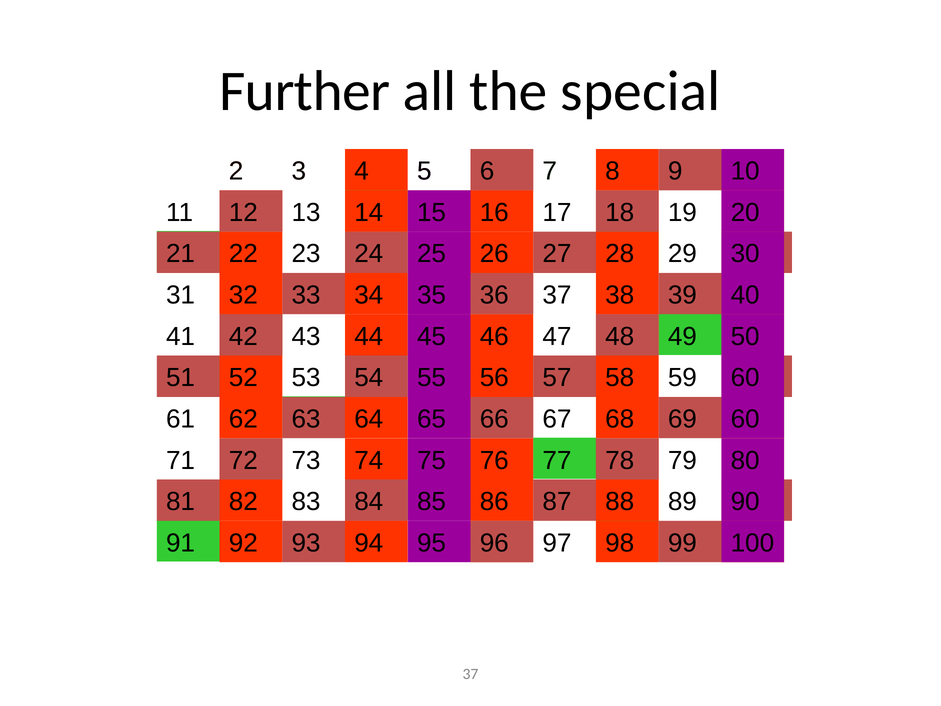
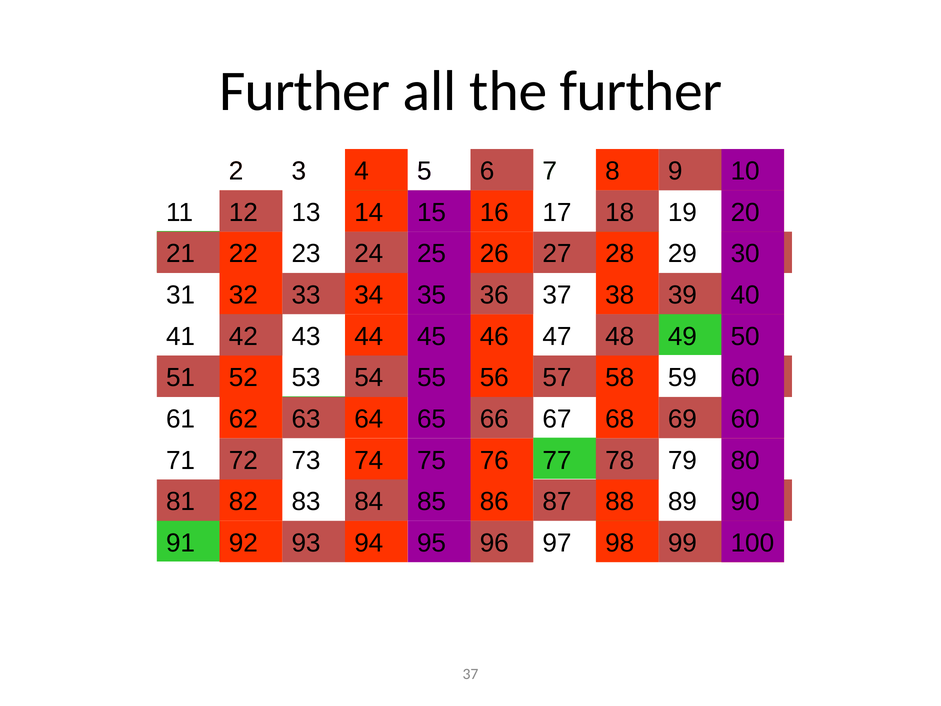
the special: special -> further (641, 91)
